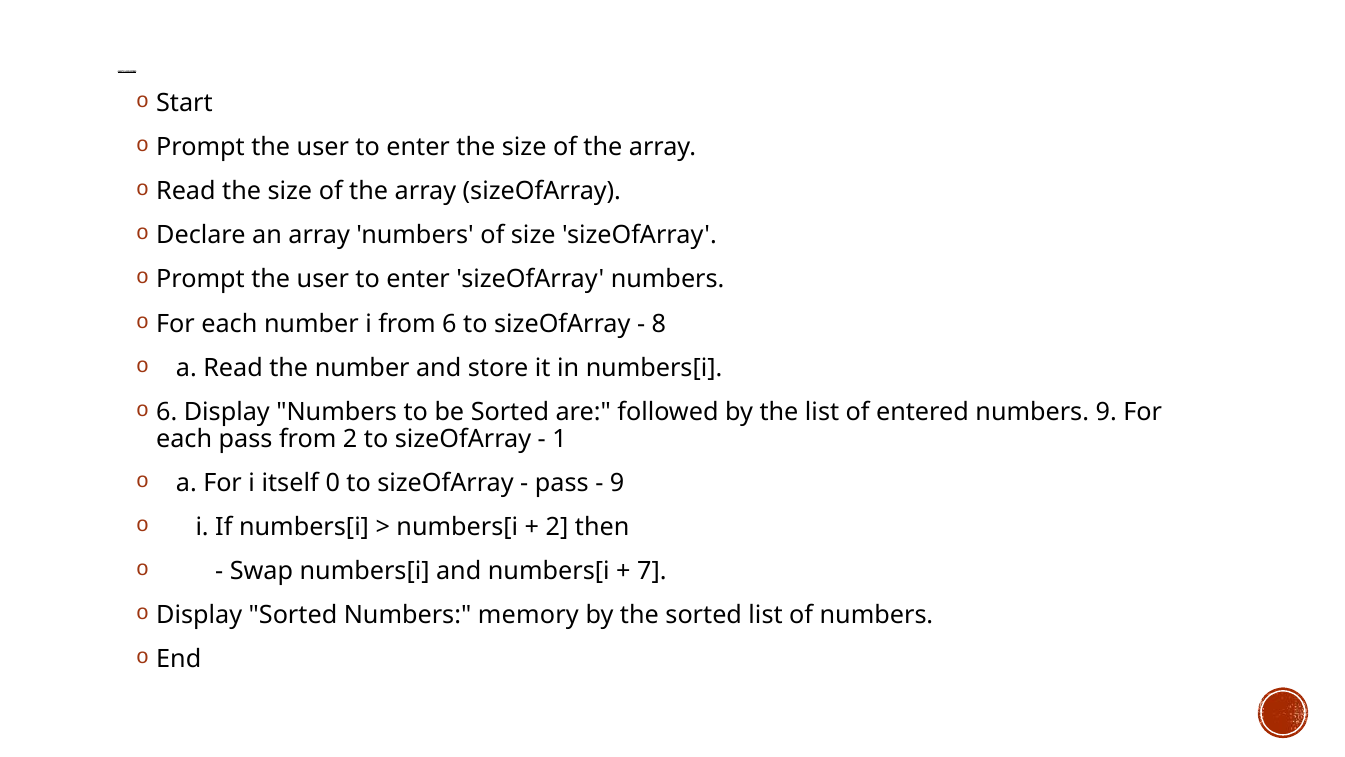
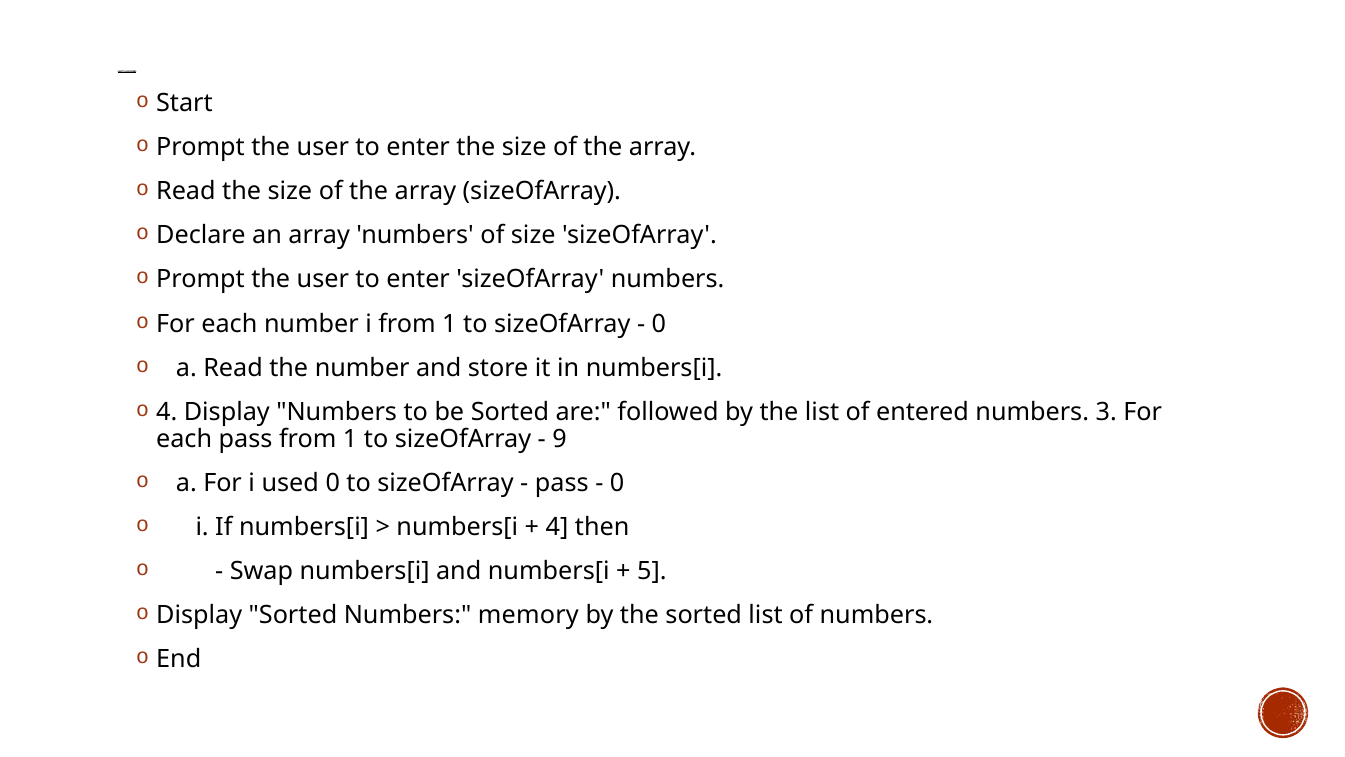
i from 6: 6 -> 1 (449, 323)
8: 8 -> 0 (659, 323)
6: 6 -> 4 (167, 412)
numbers 9: 9 -> 3 (1106, 412)
pass from 2: 2 -> 1 (350, 439)
1: 1 -> 9 (560, 439)
itself: itself -> used (290, 483)
9: 9 -> 0 (617, 483)
2: 2 -> 4 (557, 527)
7: 7 -> 5 (652, 571)
